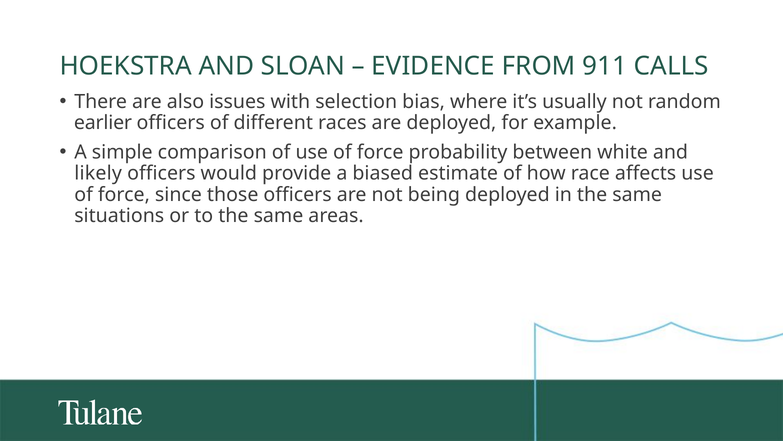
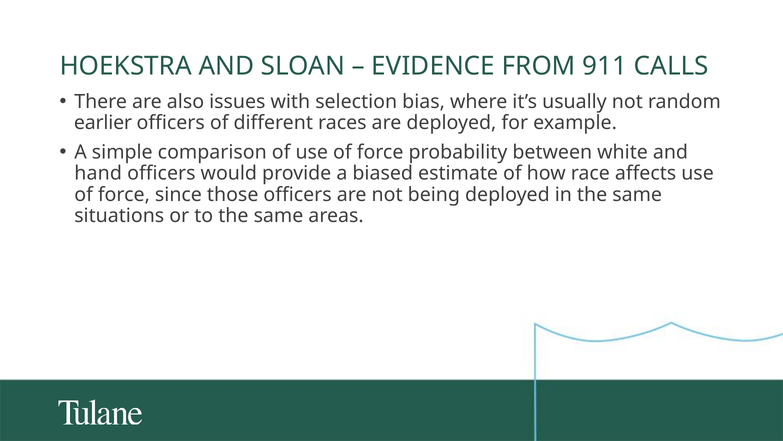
likely: likely -> hand (98, 173)
